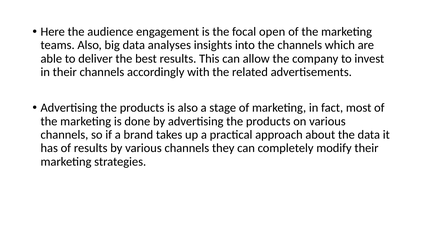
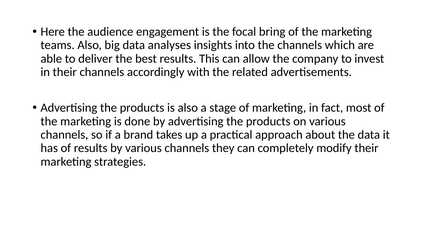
open: open -> bring (272, 32)
